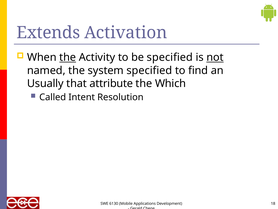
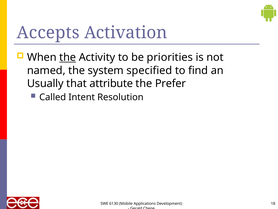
Extends: Extends -> Accepts (48, 33)
be specified: specified -> priorities (170, 57)
not underline: present -> none (215, 57)
Which: Which -> Prefer (171, 83)
